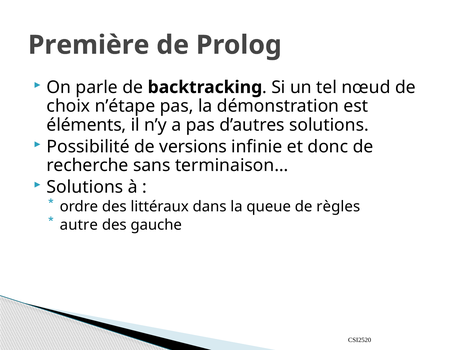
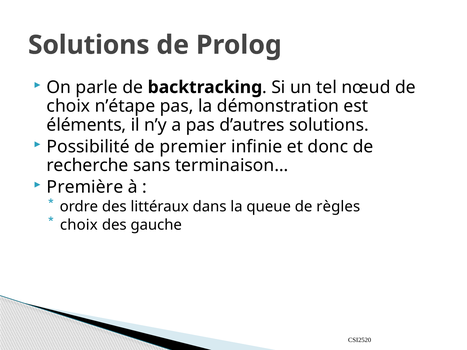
Première: Première -> Solutions (89, 45)
versions: versions -> premier (193, 147)
Solutions: Solutions -> Première (85, 187)
autre: autre -> choix (79, 225)
